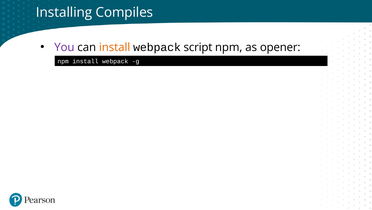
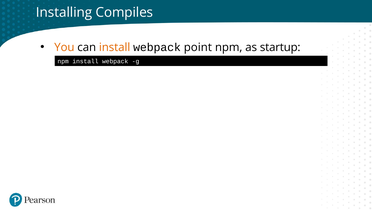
You colour: purple -> orange (64, 47)
script: script -> point (198, 47)
opener: opener -> startup (280, 47)
